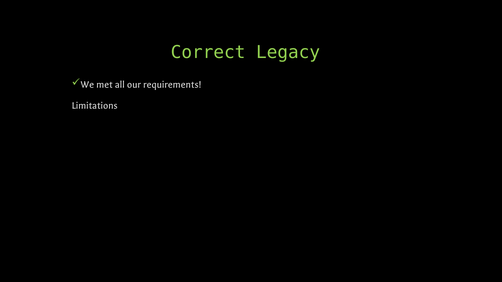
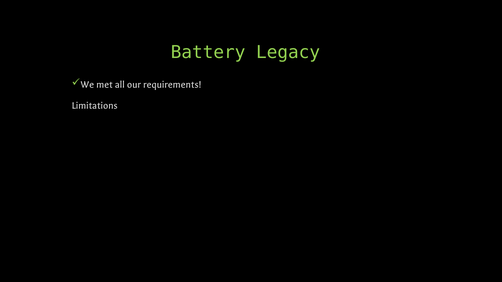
Correct: Correct -> Battery (208, 52)
